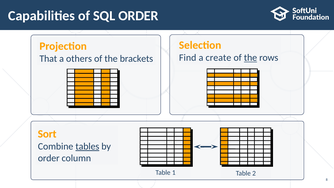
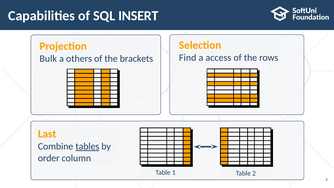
SQL ORDER: ORDER -> INSERT (138, 16)
create: create -> access (218, 58)
the underline: present -> none (250, 58)
That: That -> Bulk (48, 59)
Sort: Sort -> Last (47, 134)
